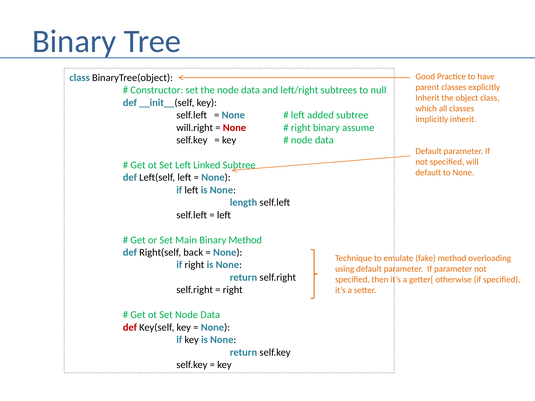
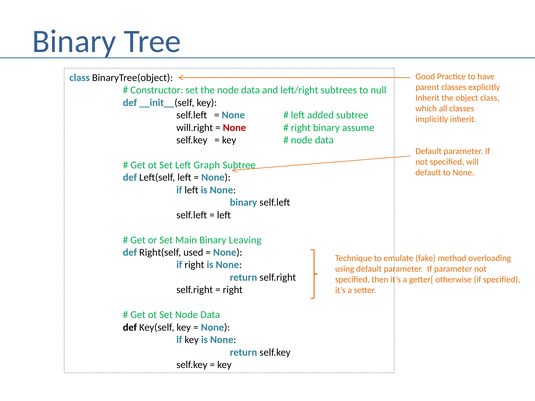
Linked: Linked -> Graph (207, 165)
length: length -> binary (244, 203)
Binary Method: Method -> Leaving (245, 240)
back: back -> used (193, 253)
def colour: red -> black (130, 328)
